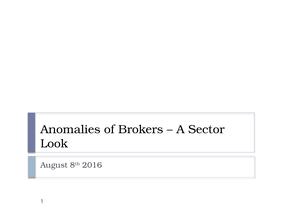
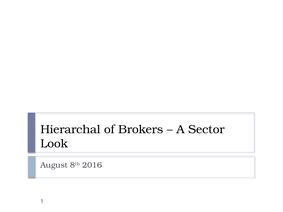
Anomalies: Anomalies -> Hierarchal (70, 130)
